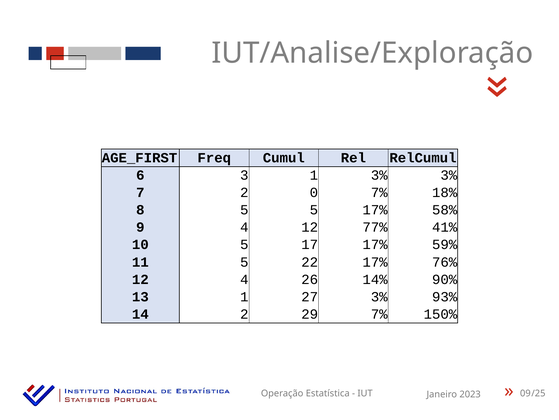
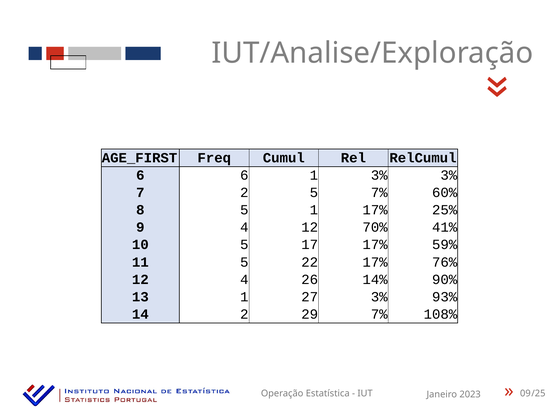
6 3: 3 -> 6 (244, 175)
2 0: 0 -> 5 (314, 192)
18%: 18% -> 60% (445, 192)
5 5: 5 -> 1 (314, 210)
58%: 58% -> 25% (445, 210)
77%: 77% -> 70% (375, 227)
150%: 150% -> 108% (440, 314)
